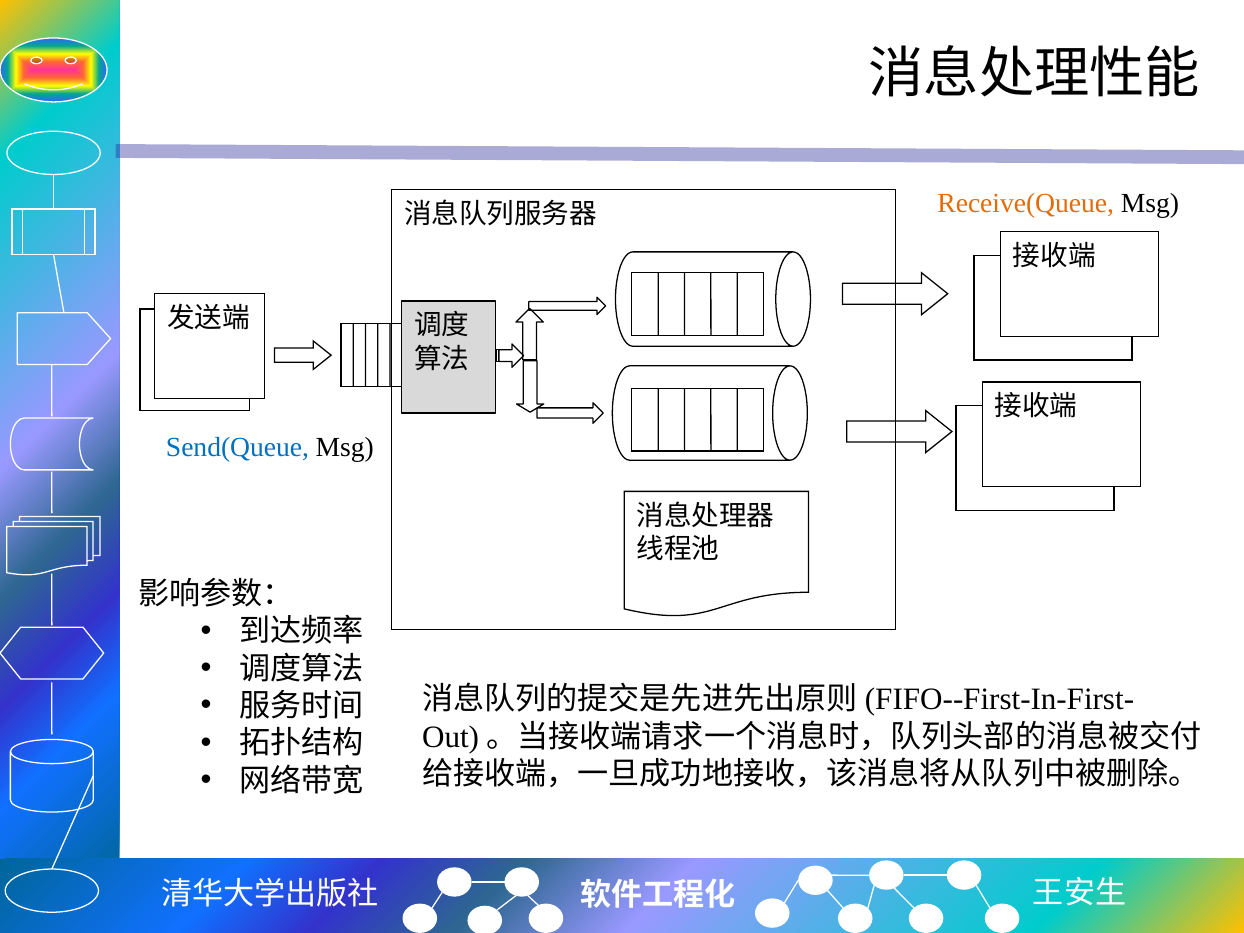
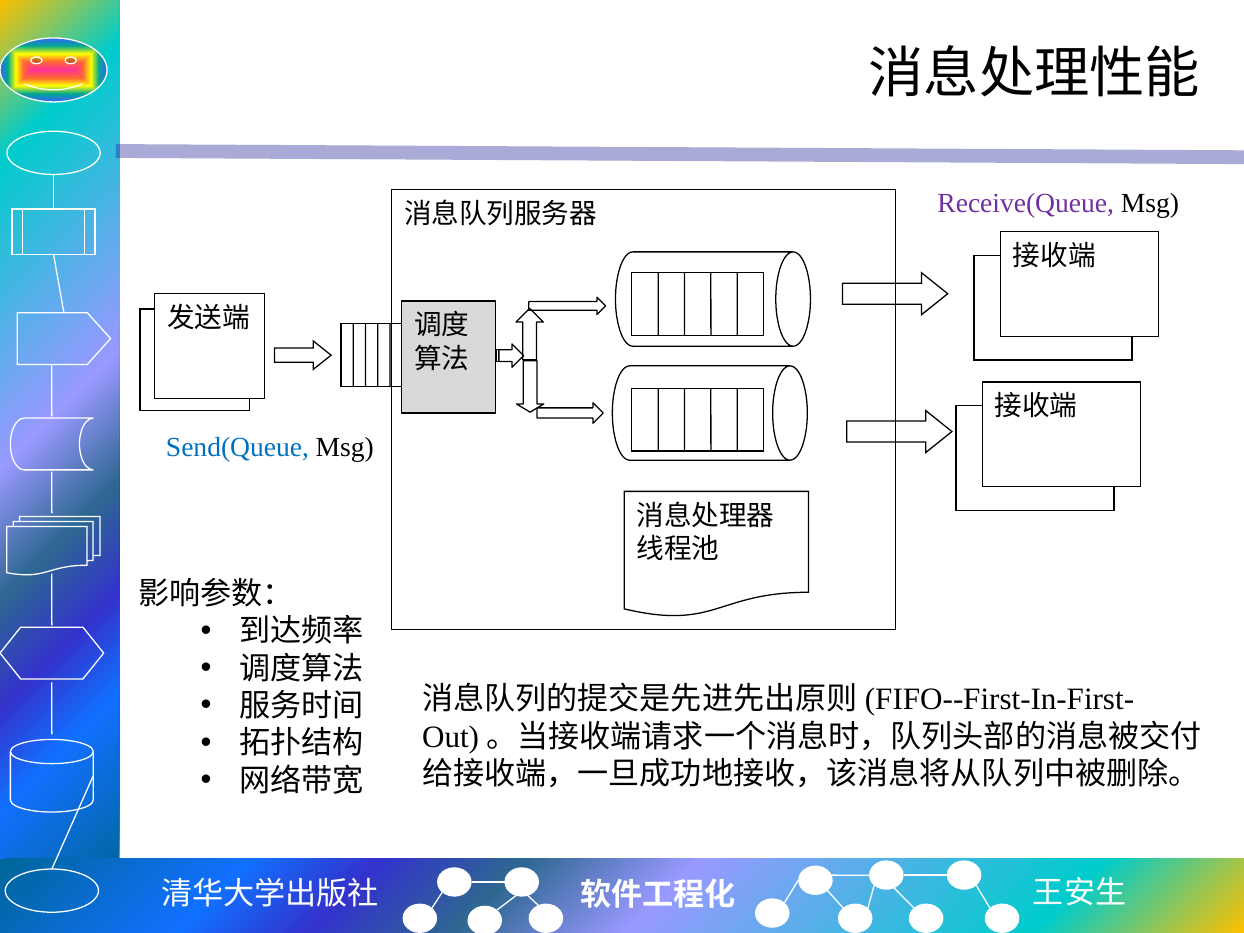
Receive(Queue colour: orange -> purple (1026, 203)
